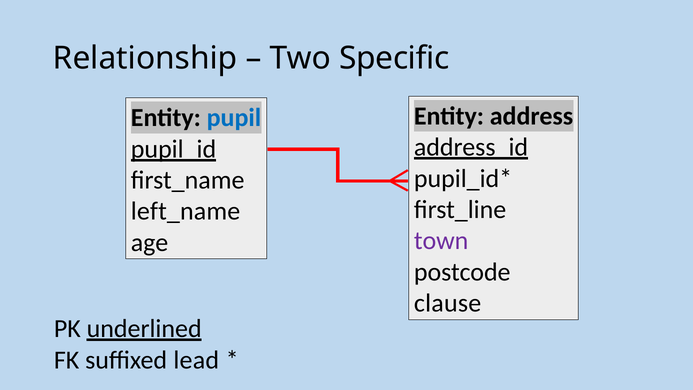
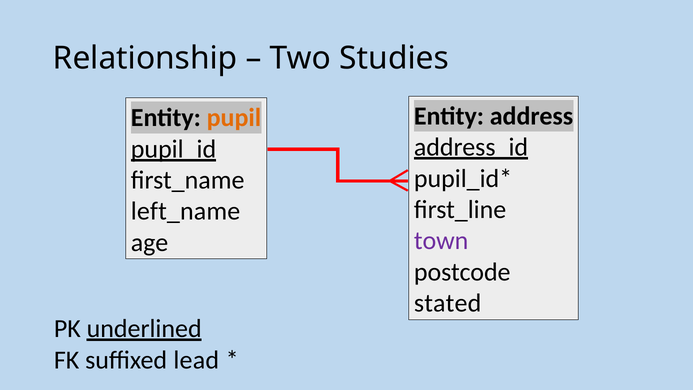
Specific: Specific -> Studies (394, 58)
pupil colour: blue -> orange (234, 118)
clause: clause -> stated (448, 303)
